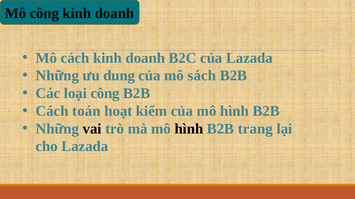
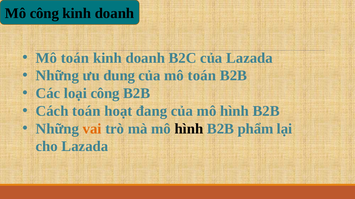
cách: cách -> toán (75, 58)
của mô sách: sách -> toán (202, 76)
kiểm: kiểm -> đang (152, 111)
vai colour: black -> orange (92, 129)
trang: trang -> phẩm (255, 129)
